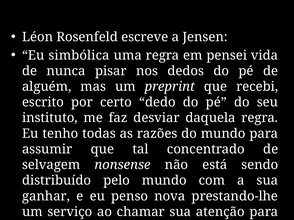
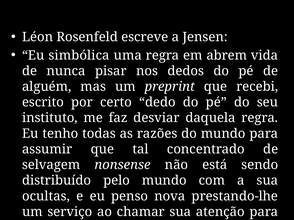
pensei: pensei -> abrem (227, 55)
ganhar: ganhar -> ocultas (46, 197)
